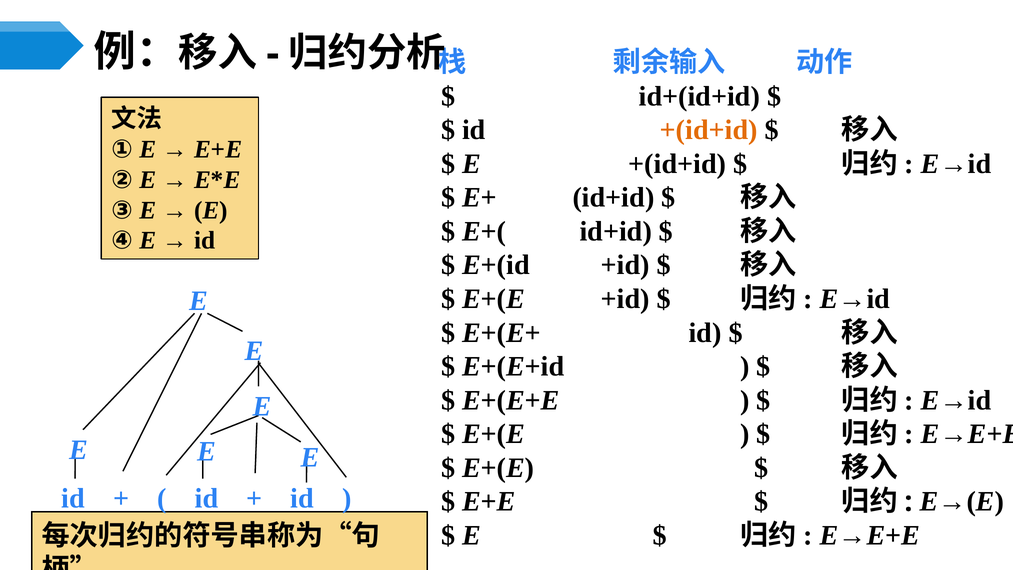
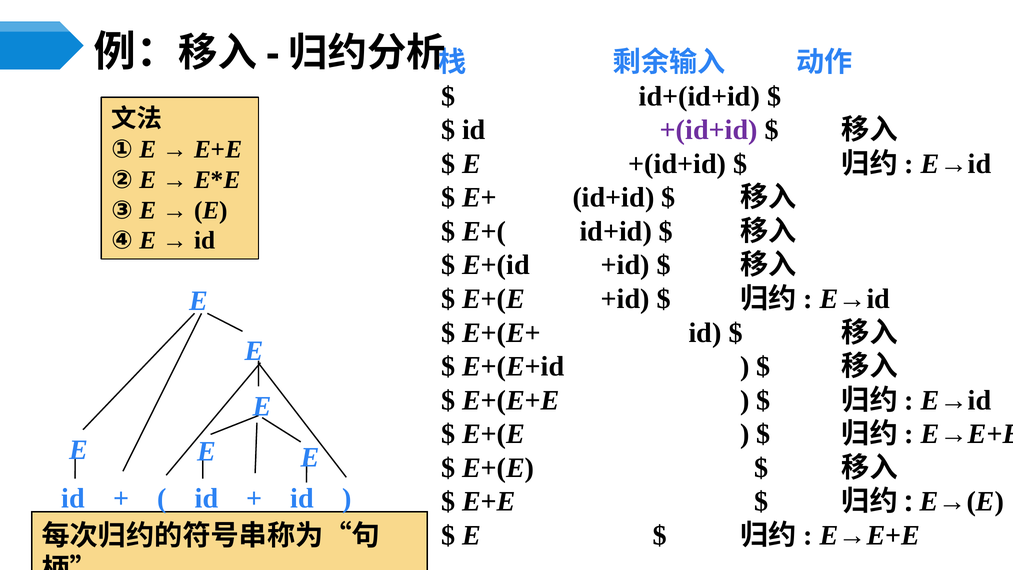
+(id+id colour: orange -> purple (709, 130)
